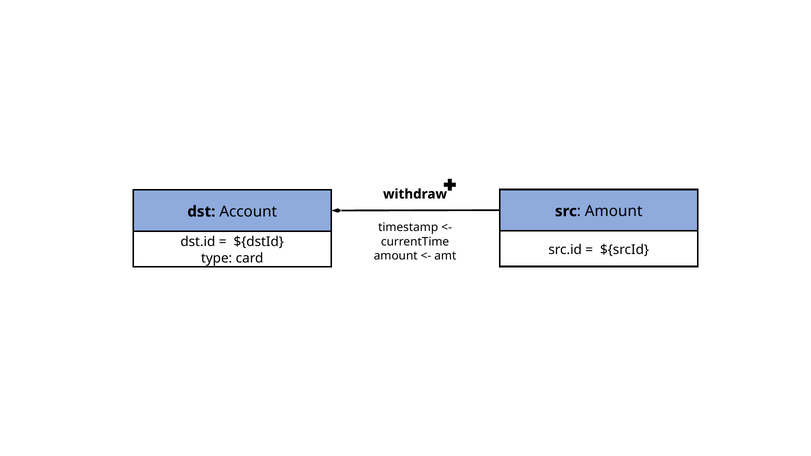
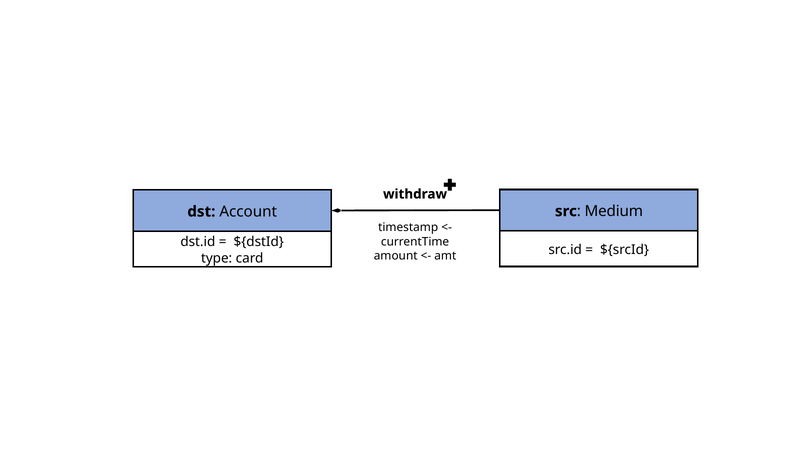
Amount: Amount -> Medium (614, 211)
